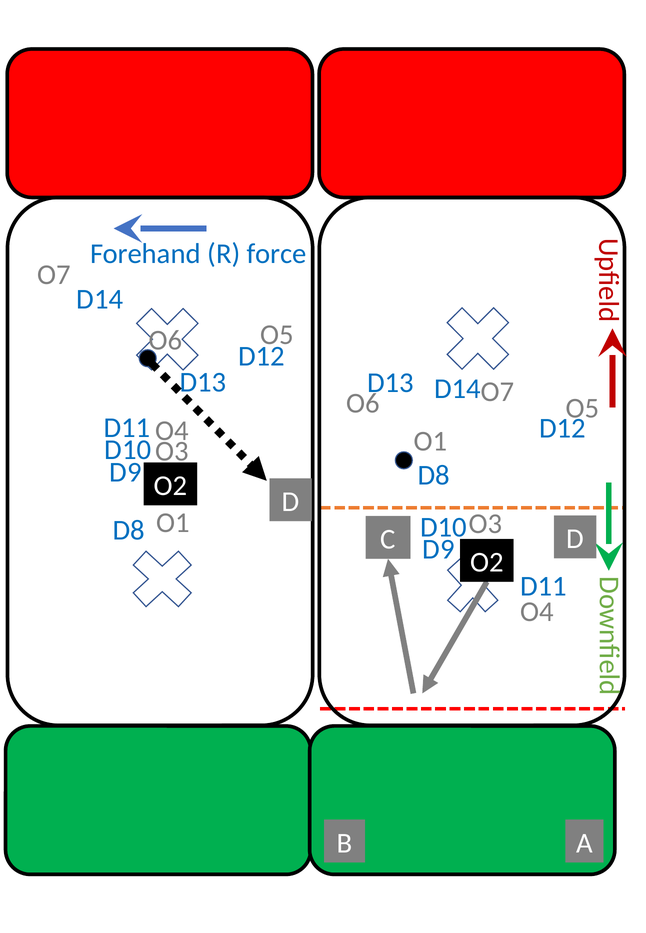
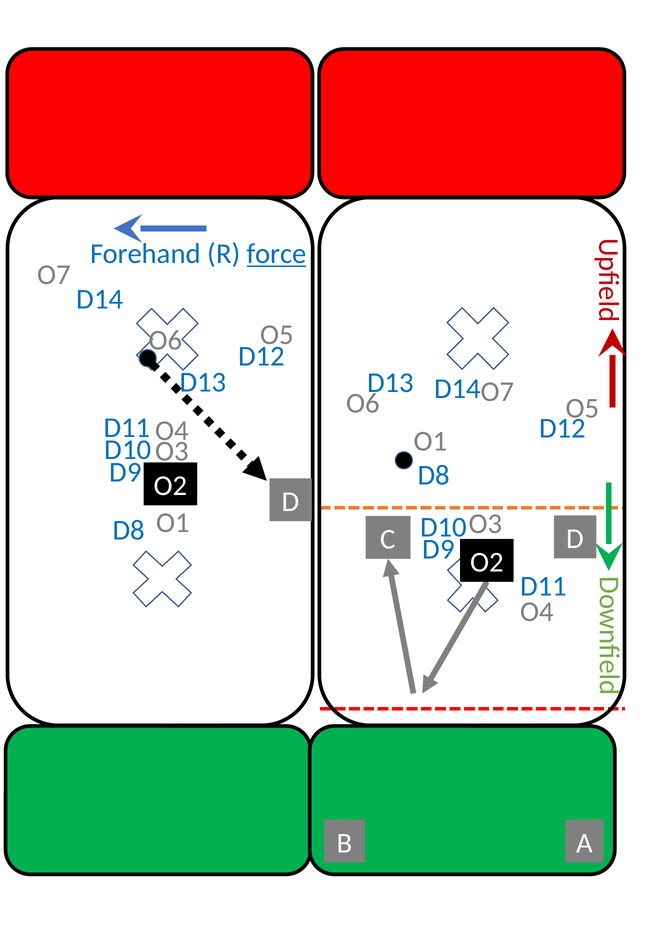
force underline: none -> present (277, 254)
